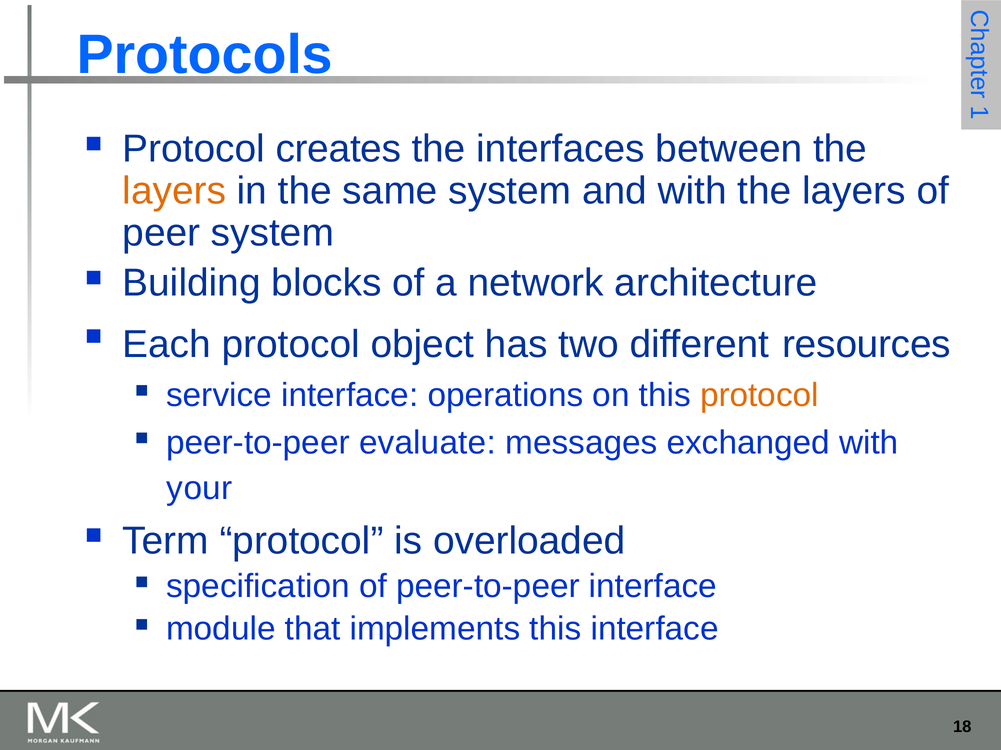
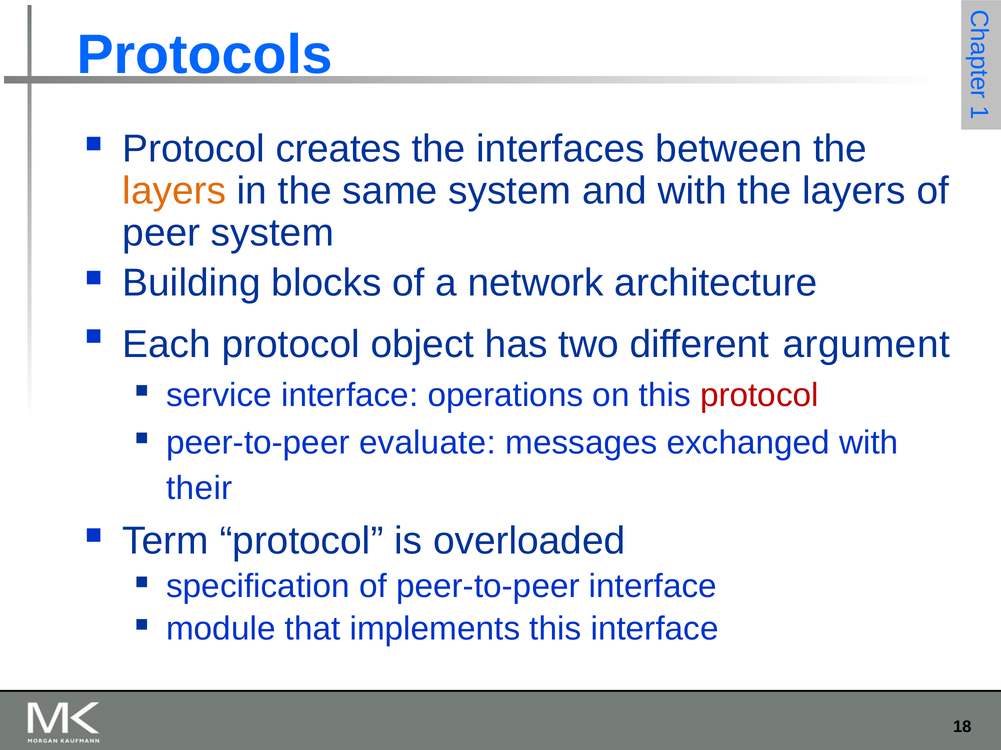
resources: resources -> argument (866, 345)
protocol colour: orange -> red (759, 396)
your: your -> their (199, 489)
